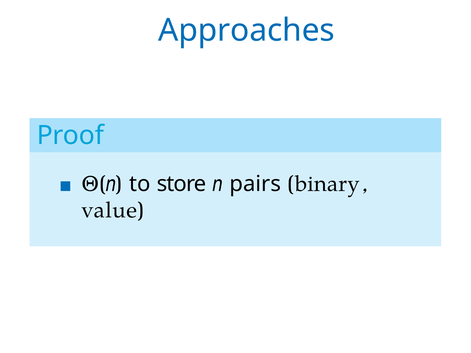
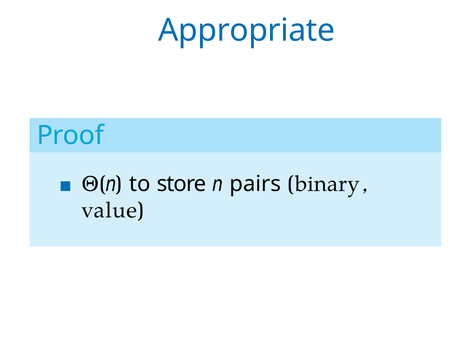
Approaches: Approaches -> Appropriate (247, 30)
